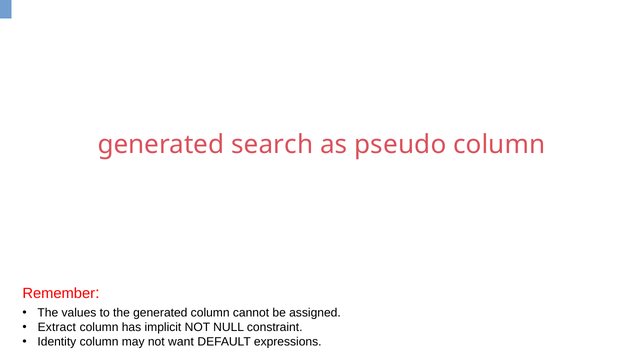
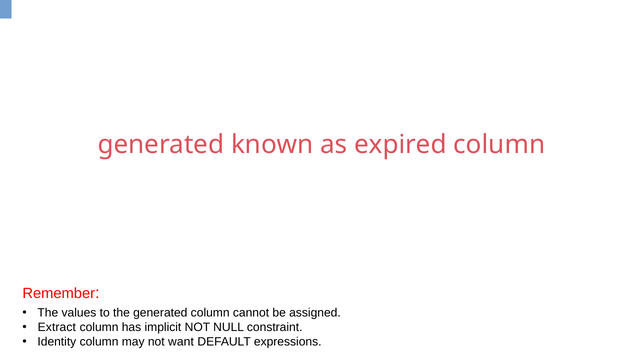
search: search -> known (272, 144)
pseudo: pseudo -> expired (400, 144)
